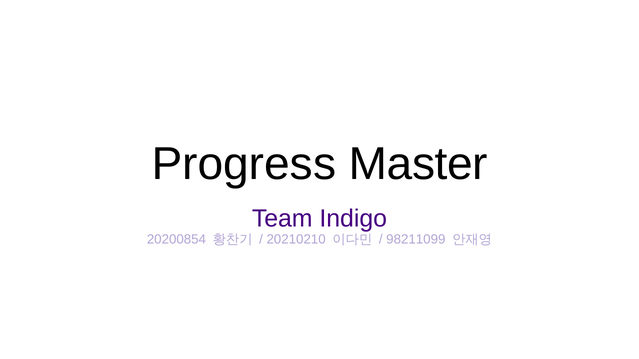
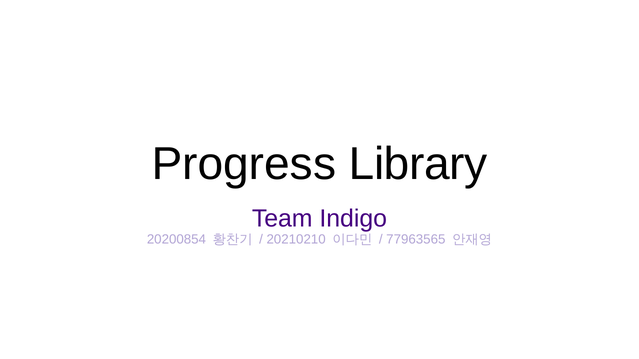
Master: Master -> Library (418, 164)
98211099: 98211099 -> 77963565 (416, 240)
